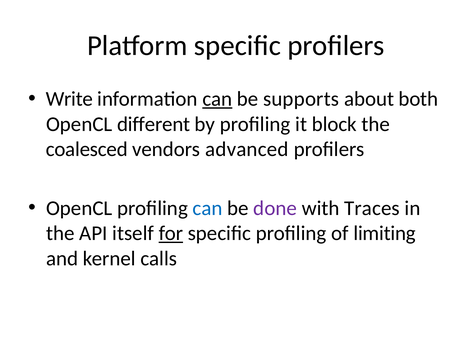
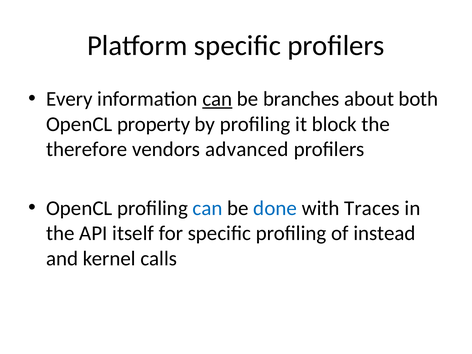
Write: Write -> Every (69, 99)
supports: supports -> branches (301, 99)
different: different -> property (154, 124)
coalesced: coalesced -> therefore (87, 149)
done colour: purple -> blue (275, 208)
for underline: present -> none (171, 233)
limiting: limiting -> instead (385, 233)
